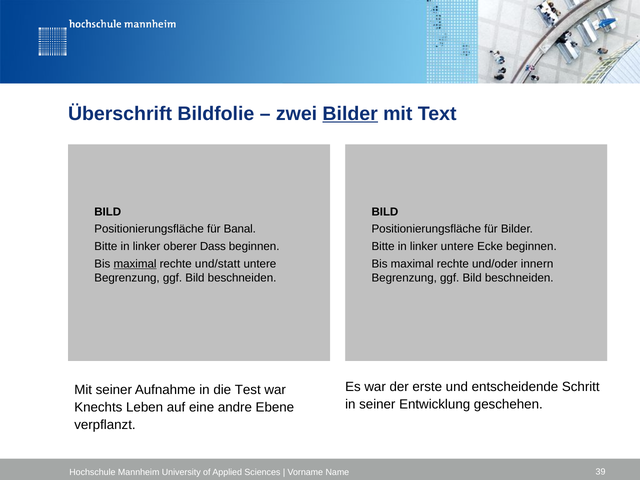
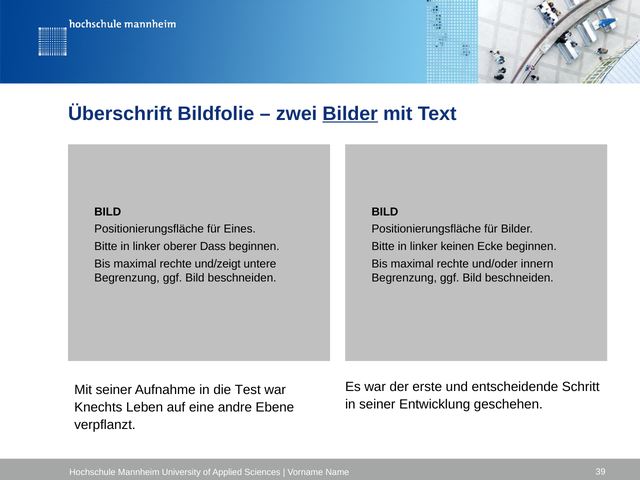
Banal: Banal -> Eines (240, 229)
linker untere: untere -> keinen (457, 246)
maximal underline: present -> none (135, 264)
und/statt: und/statt -> und/zeigt (218, 264)
